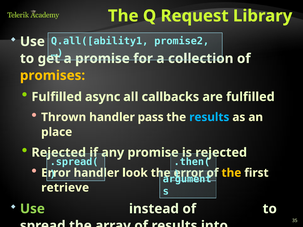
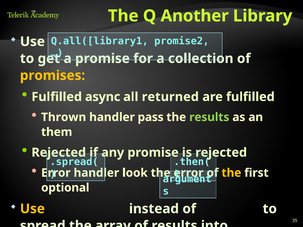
Request: Request -> Another (195, 16)
Q.all([ability1: Q.all([ability1 -> Q.all([library1 (100, 41)
callbacks: callbacks -> returned (170, 97)
results colour: light blue -> light green (209, 117)
place: place -> them (57, 132)
retrieve: retrieve -> optional (65, 188)
Use colour: light green -> yellow (32, 209)
